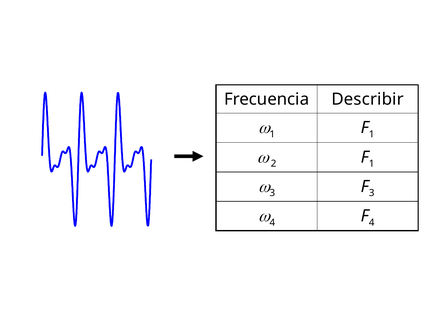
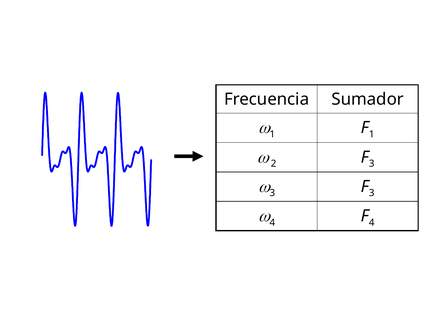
Describir: Describir -> Sumador (368, 99)
1: 1 -> 3 (372, 164)
